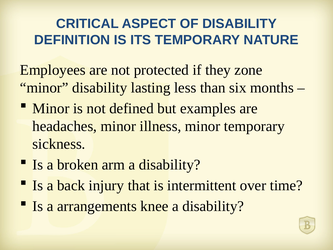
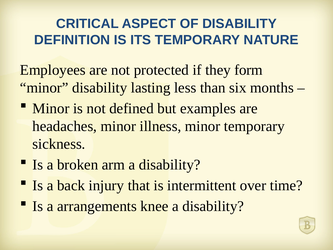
zone: zone -> form (249, 70)
